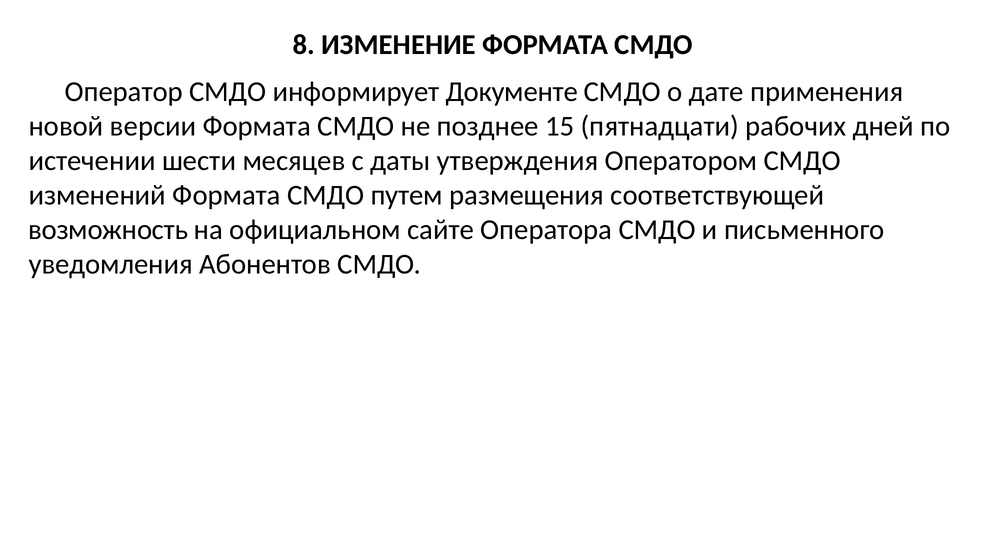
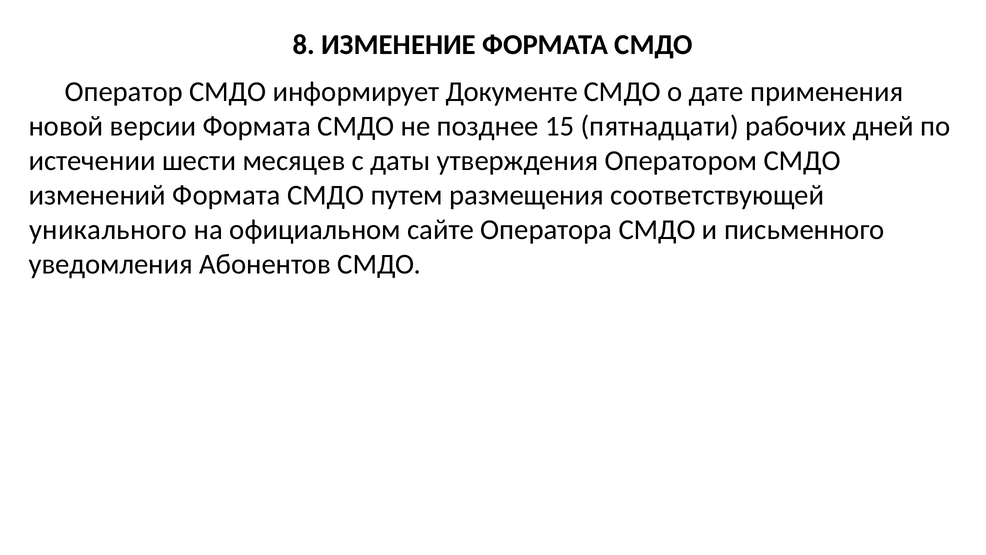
возможность: возможность -> уникального (108, 230)
